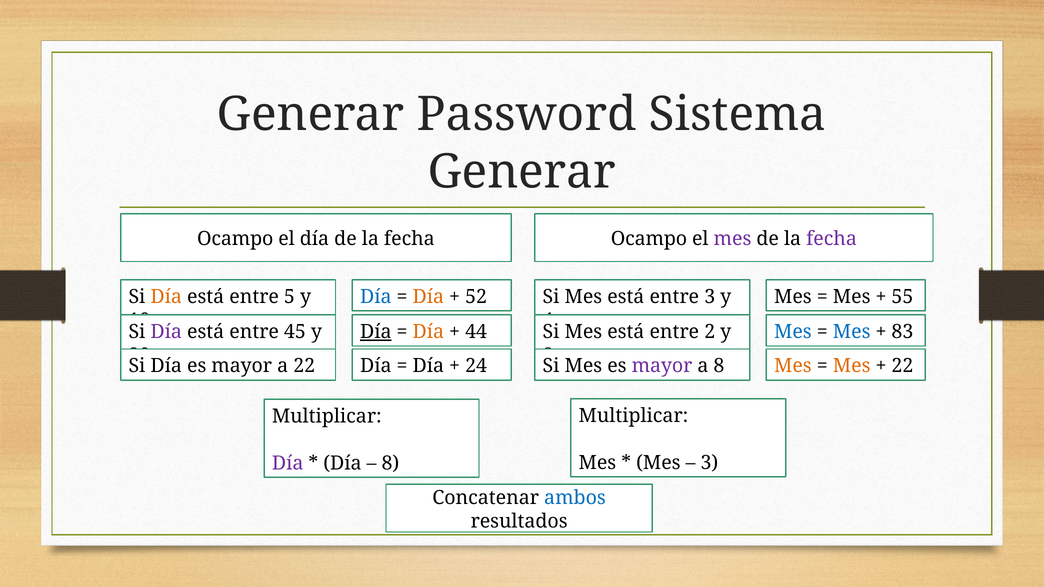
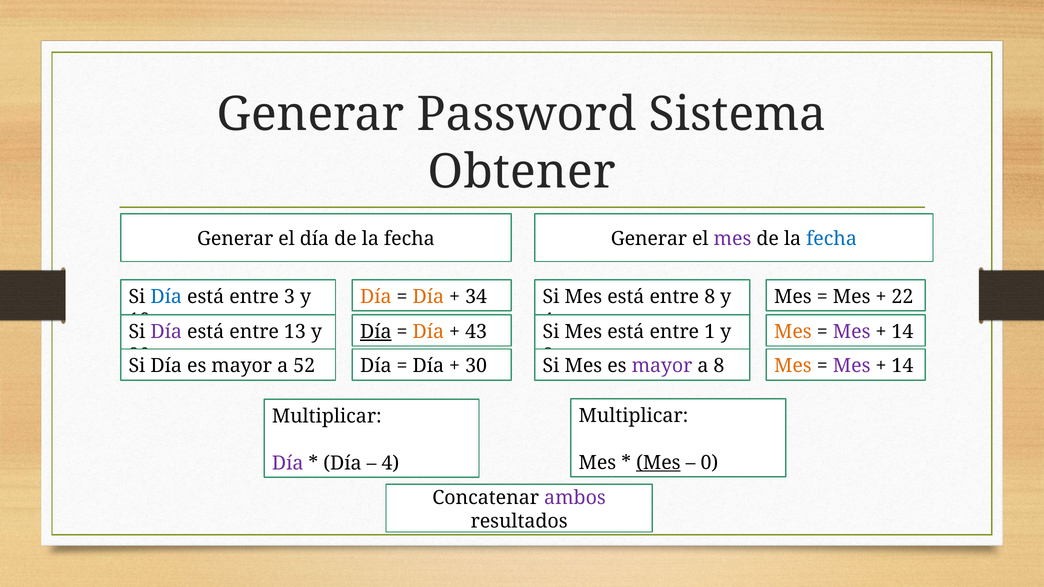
Generar: Generar -> Obtener (522, 172)
Ocampo: Ocampo -> Generar (235, 239)
fecha Ocampo: Ocampo -> Generar (649, 239)
fecha colour: purple -> blue (832, 239)
Día colour: orange -> blue (166, 297)
5: 5 -> 3 (289, 297)
Día colour: blue -> orange (376, 297)
52: 52 -> 34 (476, 297)
entre 3: 3 -> 8 (710, 297)
55: 55 -> 22 (902, 297)
45: 45 -> 13 (295, 332)
44: 44 -> 43 (476, 332)
2: 2 -> 1 (710, 332)
Mes colour: blue -> orange (793, 332)
Mes colour: blue -> purple (852, 332)
83: 83 -> 14 (902, 332)
a 22: 22 -> 52 (304, 366)
24: 24 -> 30 (476, 366)
Mes colour: orange -> purple (852, 366)
22: 22 -> 14 (902, 366)
Mes underline: none -> present (658, 463)
3: 3 -> 0 (709, 463)
8: 8 -> 4 (390, 463)
ambos colour: blue -> purple (575, 498)
